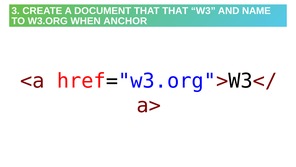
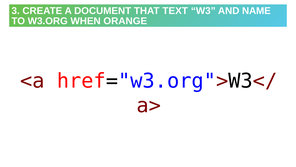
THAT THAT: THAT -> TEXT (175, 11)
ANCHOR: ANCHOR -> ORANGE (125, 21)
